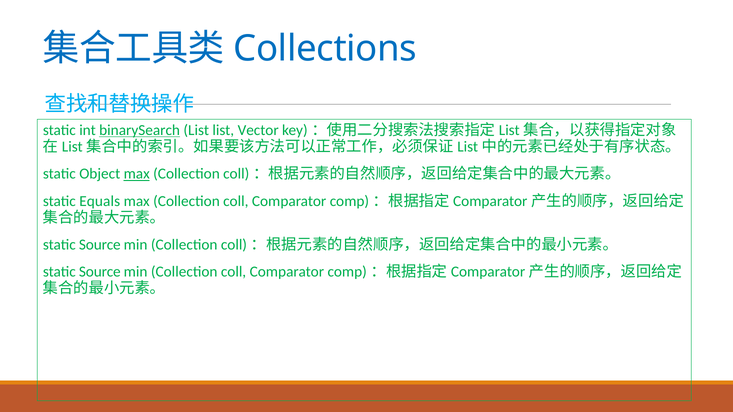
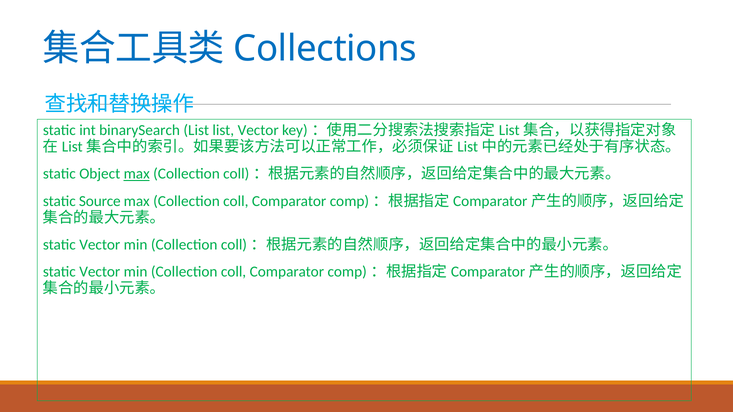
binarySearch underline: present -> none (140, 130)
Equals: Equals -> Source (100, 201)
Source: Source -> Vector (100, 245)
Source: Source -> Vector (100, 272)
